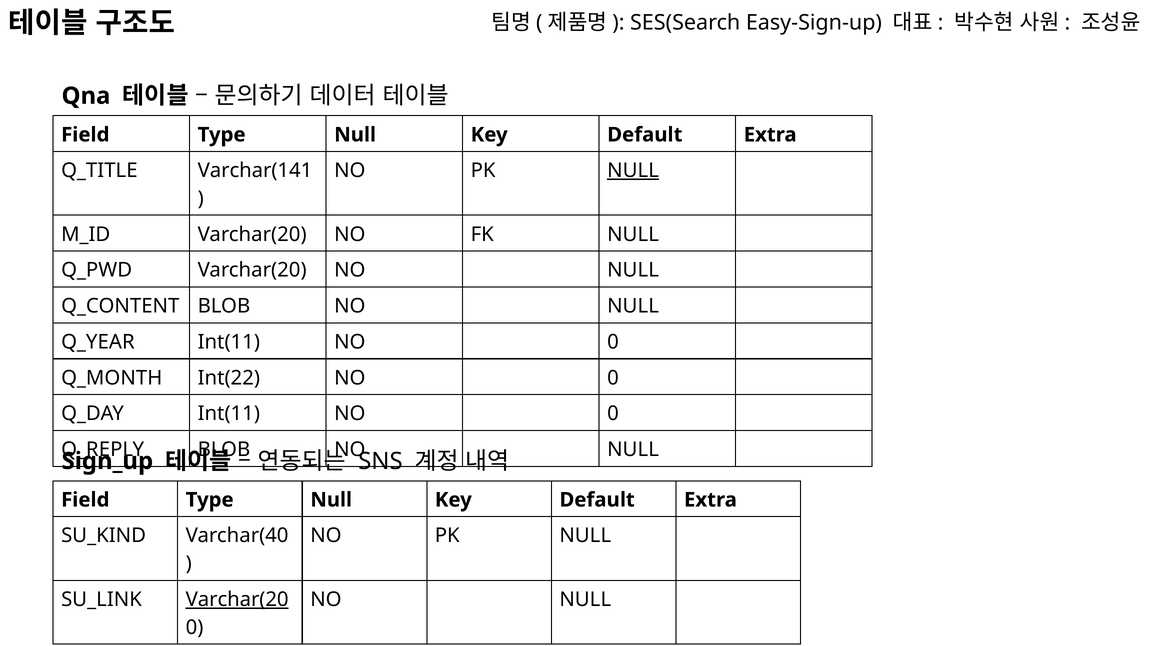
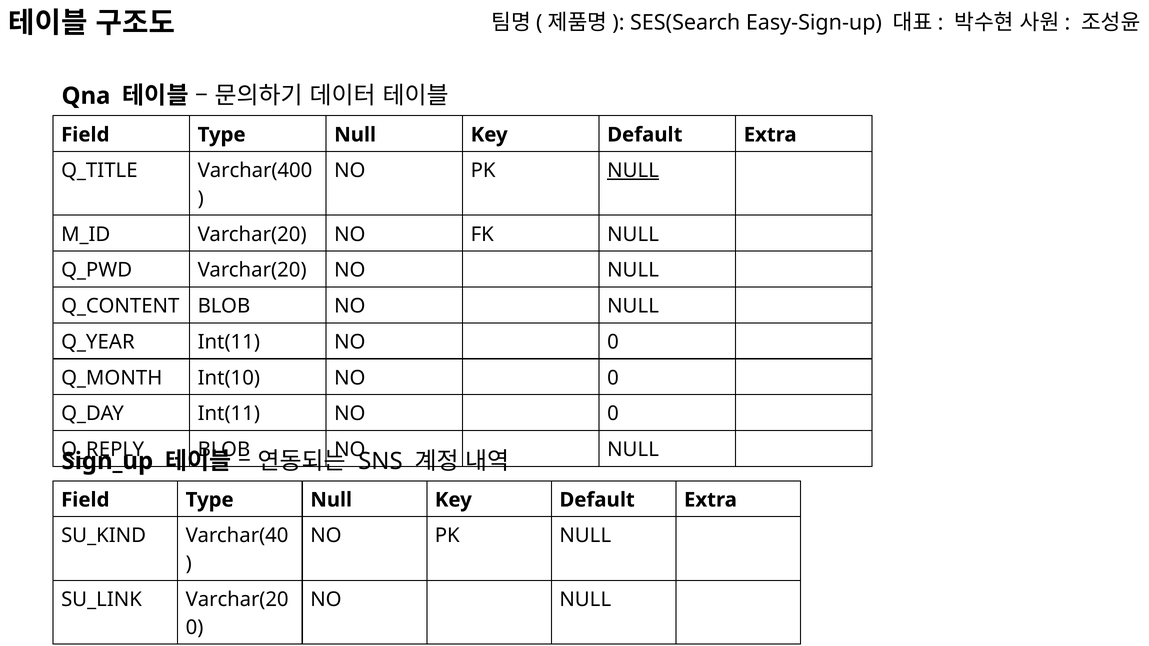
Varchar(141: Varchar(141 -> Varchar(400 (255, 171)
Int(22: Int(22 -> Int(10 (229, 378)
Varchar(20 underline: present -> none (237, 600)
